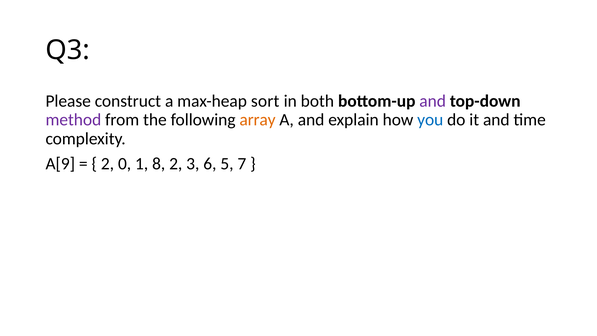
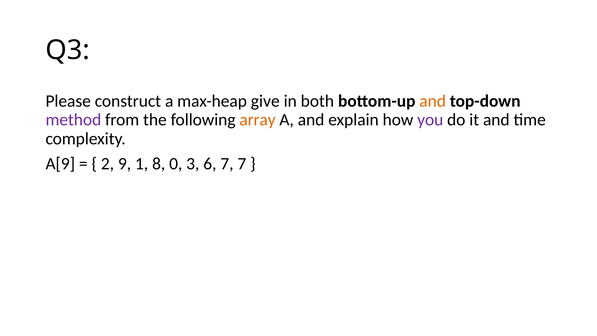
sort: sort -> give (265, 101)
and colour: purple -> orange (433, 101)
you colour: blue -> purple (430, 120)
0: 0 -> 9 (125, 164)
8 2: 2 -> 0 (176, 164)
6 5: 5 -> 7 (227, 164)
